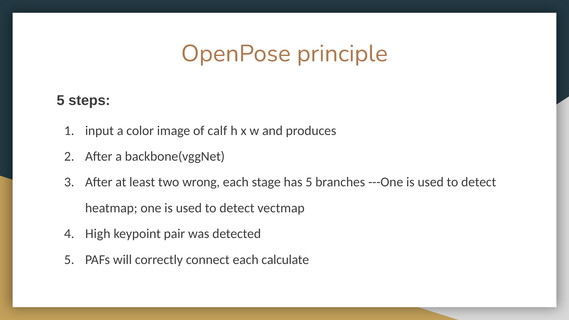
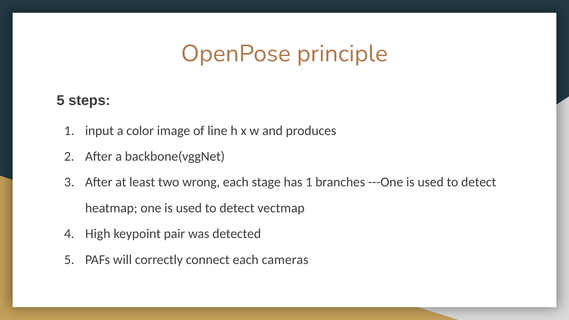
calf: calf -> line (217, 131)
has 5: 5 -> 1 (309, 182)
calculate: calculate -> cameras (285, 260)
